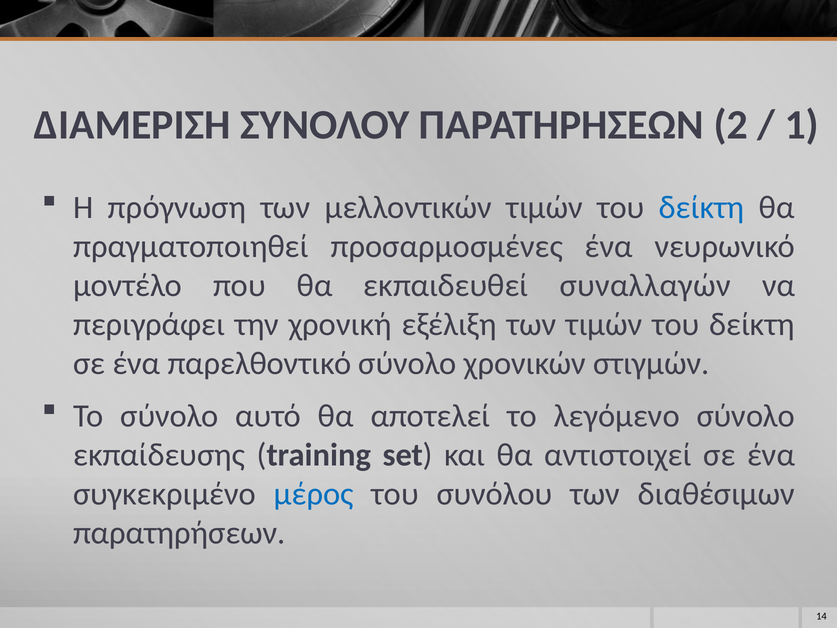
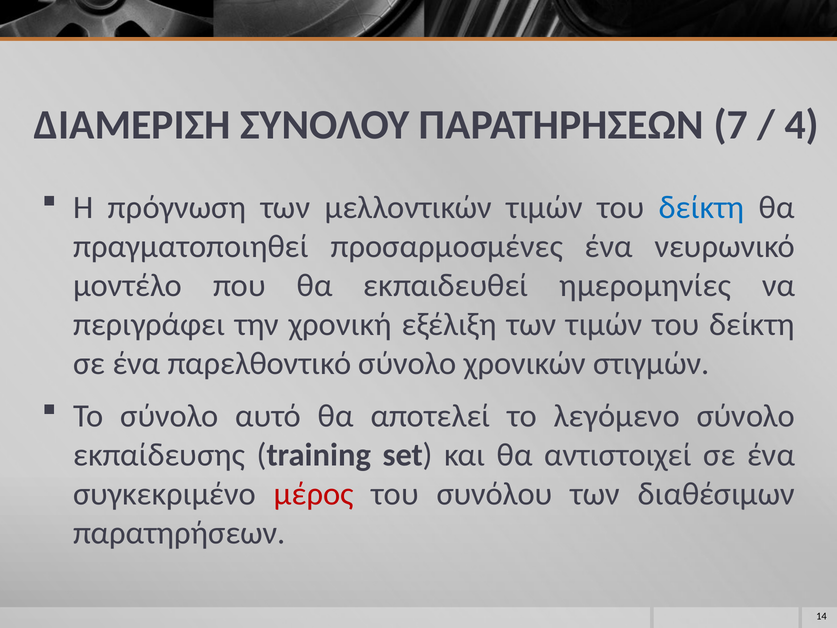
2: 2 -> 7 (731, 125)
1: 1 -> 4 (802, 125)
συναλλαγών: συναλλαγών -> ημερομηνίες (645, 285)
μέρος colour: blue -> red (314, 494)
